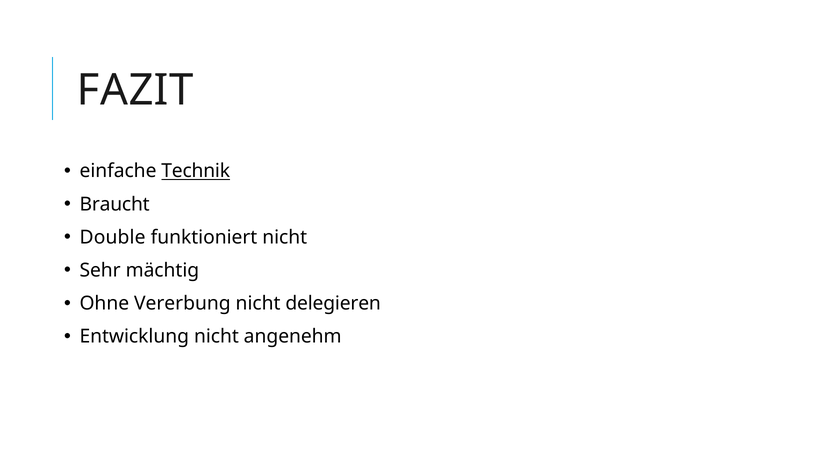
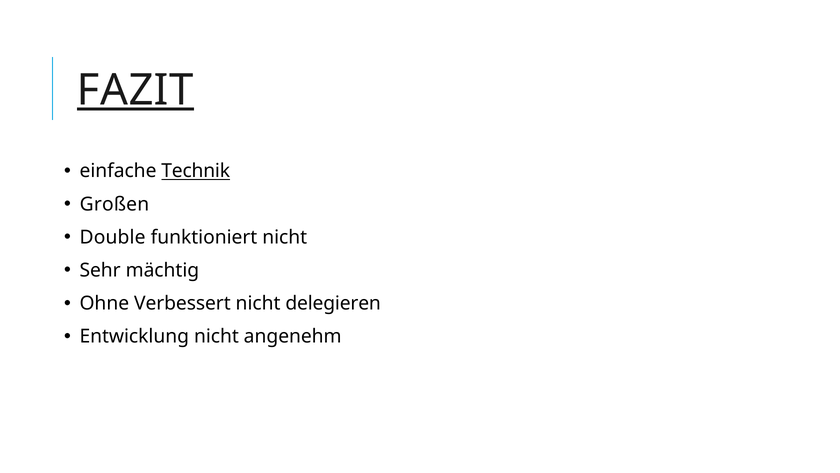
FAZIT underline: none -> present (135, 90)
Braucht: Braucht -> Großen (114, 204)
Vererbung: Vererbung -> Verbessert (182, 303)
